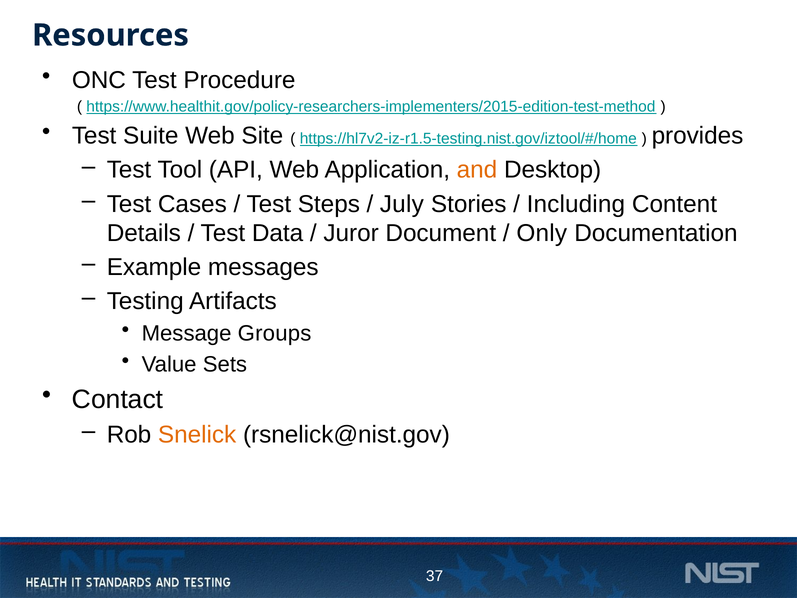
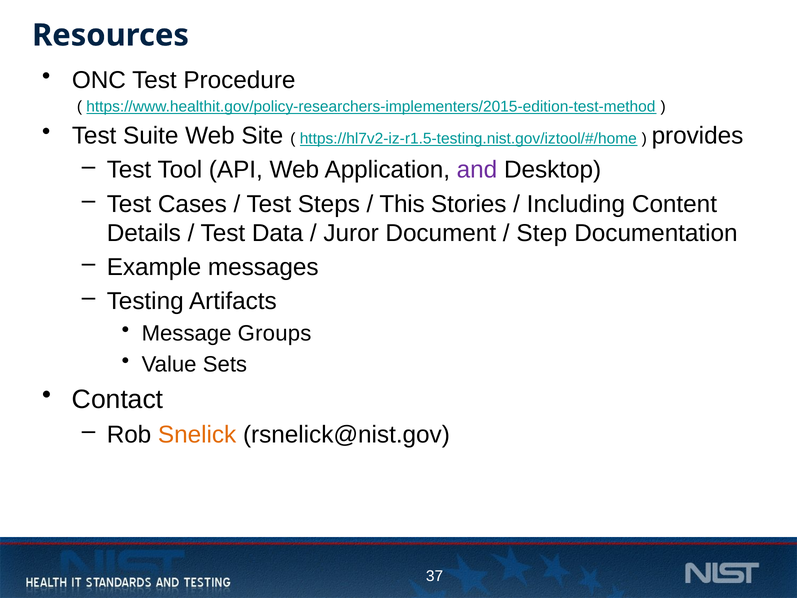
and colour: orange -> purple (477, 170)
July: July -> This (402, 204)
Only: Only -> Step (542, 233)
